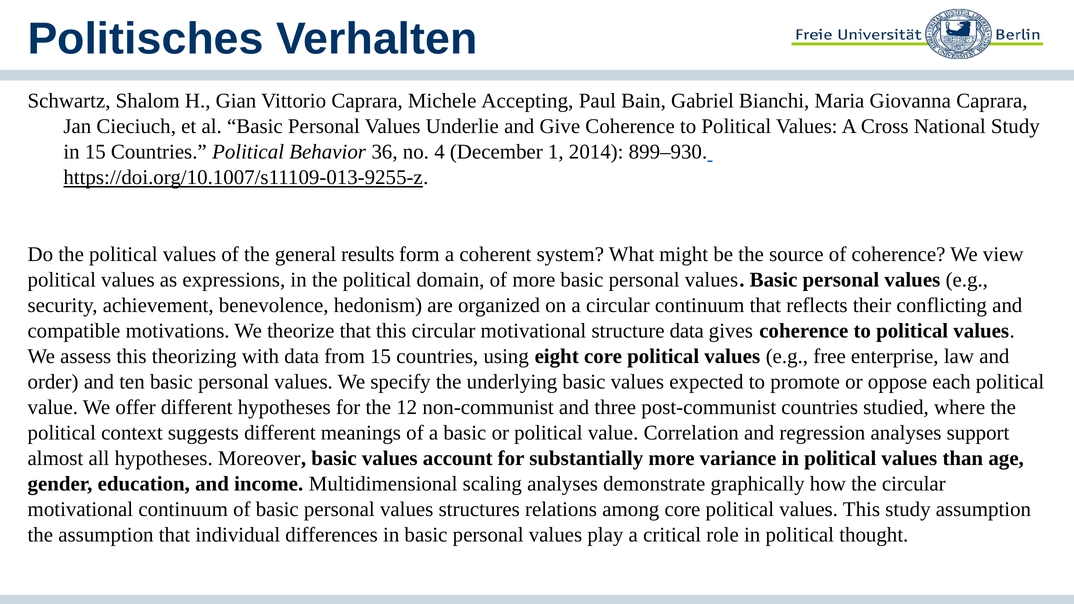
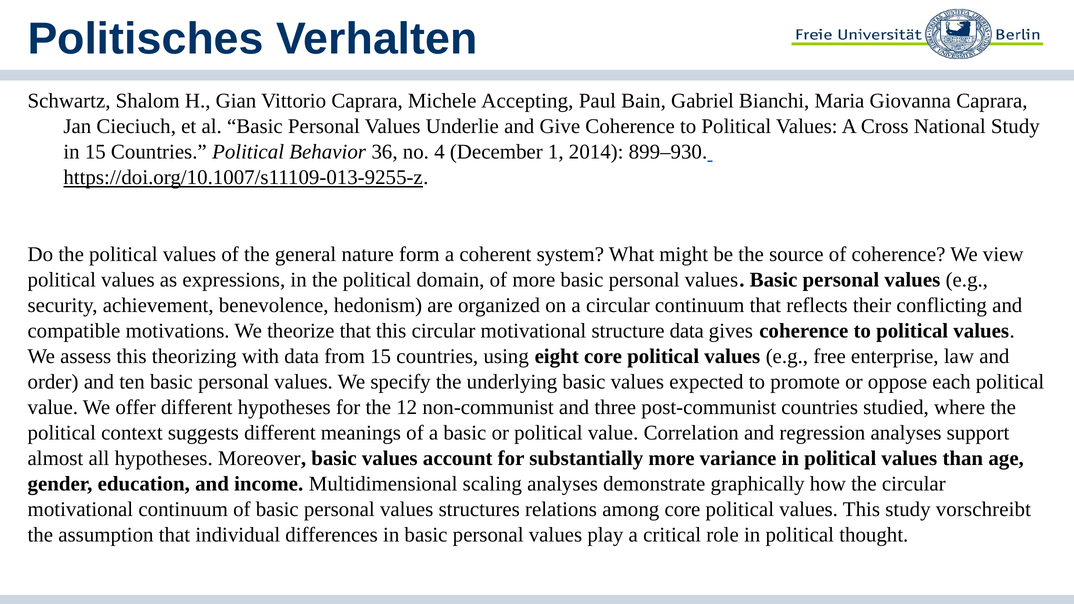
results: results -> nature (368, 254)
study assumption: assumption -> vorschreibt (983, 510)
